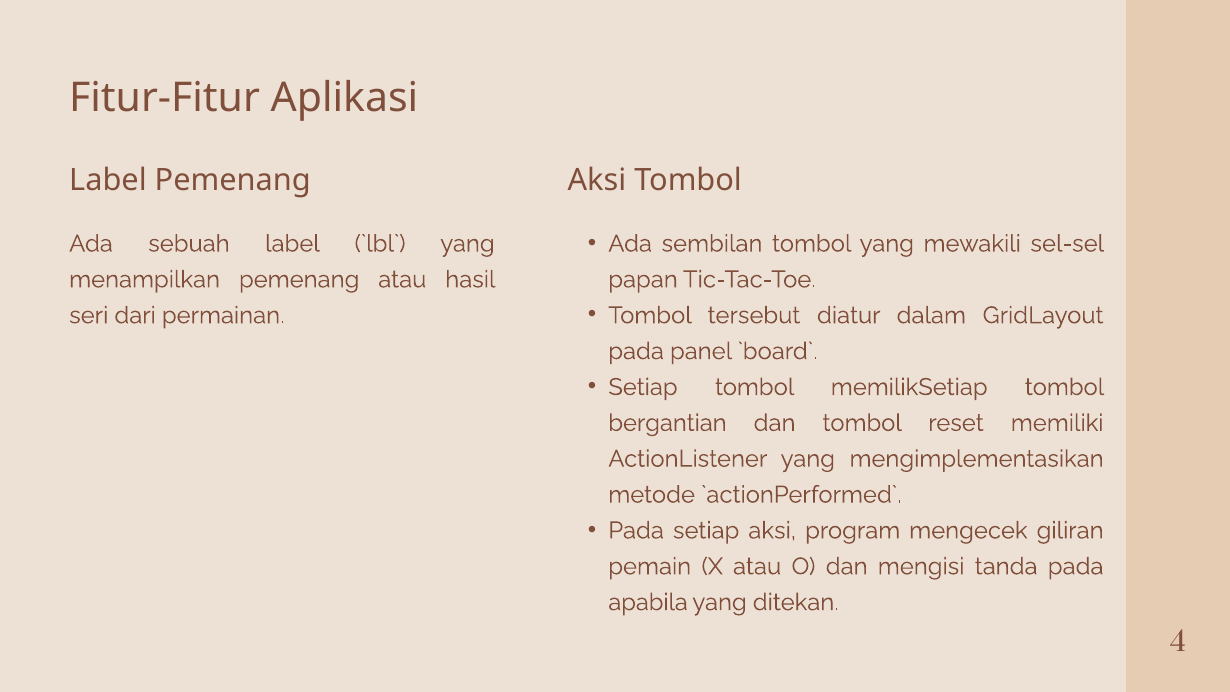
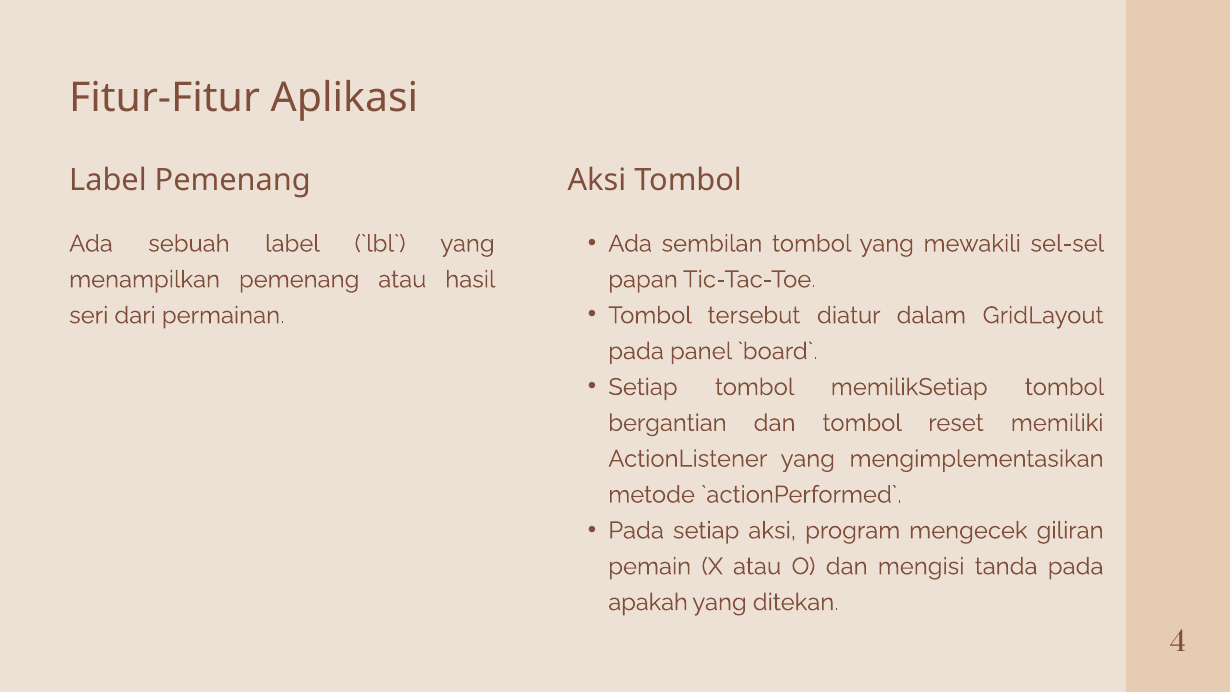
apabila: apabila -> apakah (648, 602)
